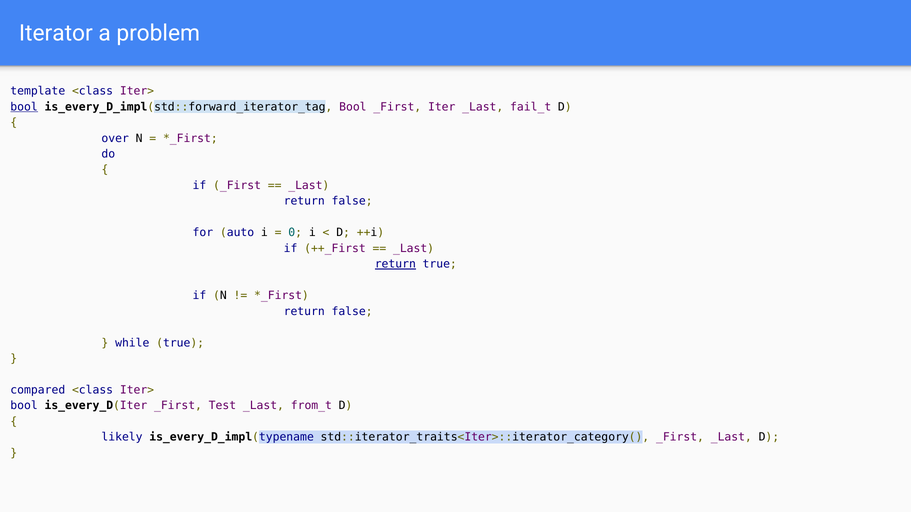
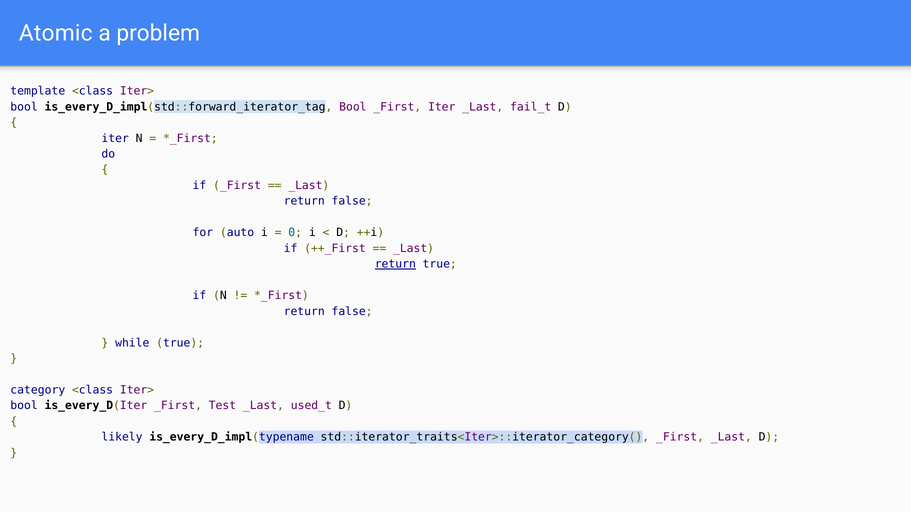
Iterator: Iterator -> Atomic (56, 33)
bool underline: present -> none (24, 107)
over: over -> iter (115, 138)
compared: compared -> category (38, 390)
from_t: from_t -> used_t (311, 406)
